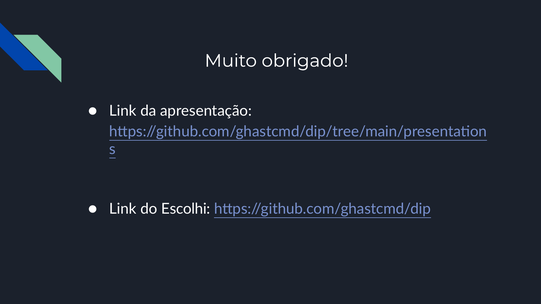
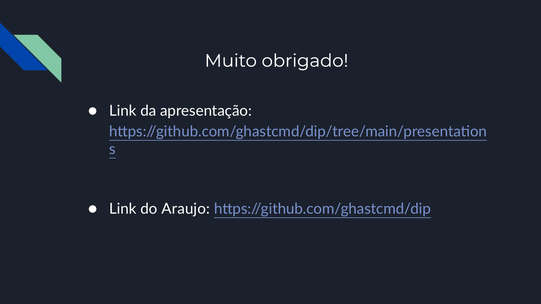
Escolhi: Escolhi -> Araujo (186, 209)
